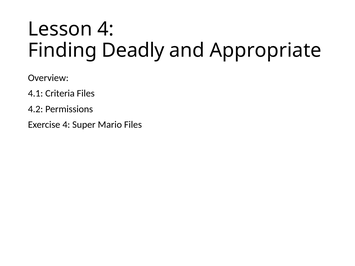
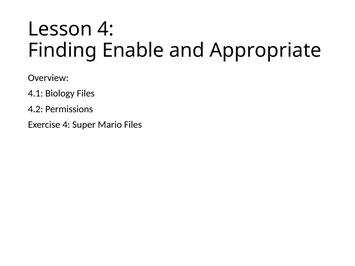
Deadly: Deadly -> Enable (133, 50)
Criteria: Criteria -> Biology (60, 94)
